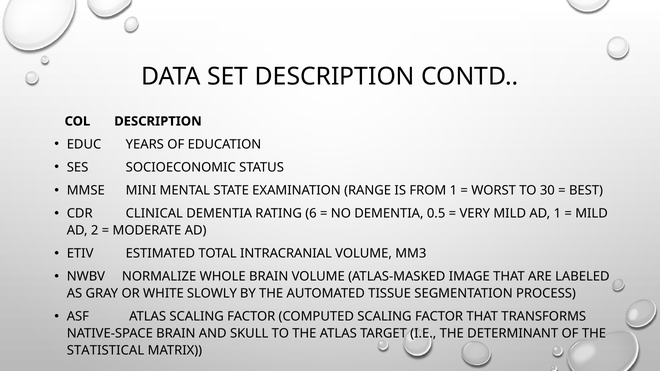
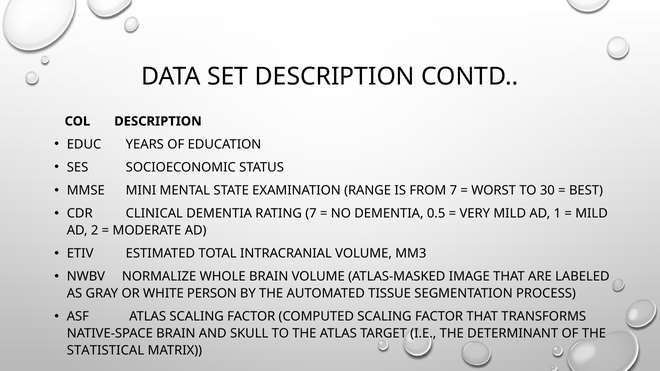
FROM 1: 1 -> 7 (453, 191)
RATING 6: 6 -> 7 (311, 214)
SLOWLY: SLOWLY -> PERSON (212, 294)
